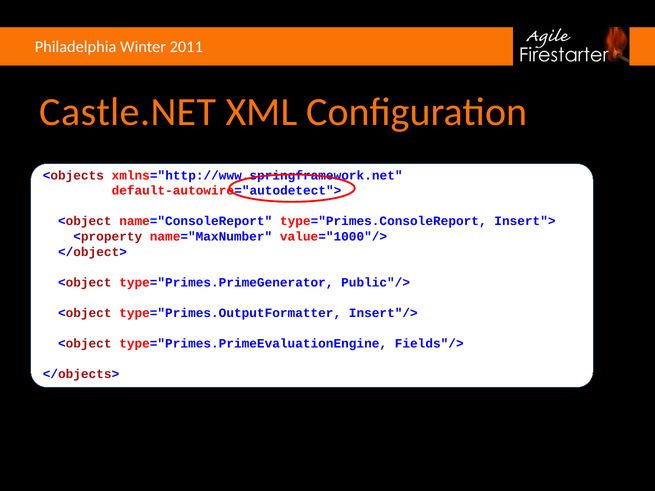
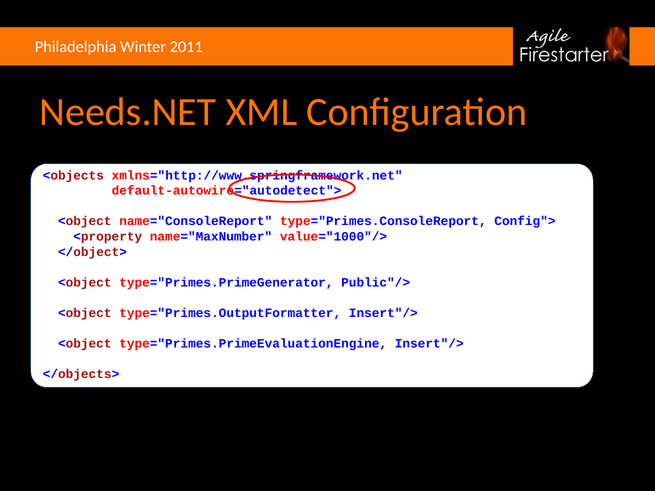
Castle.NET: Castle.NET -> Needs.NET (128, 112)
Insert">: Insert"> -> Config"> (525, 221)
type="Primes.PrimeEvaluationEngine Fields"/>: Fields"/> -> Insert"/> (429, 344)
